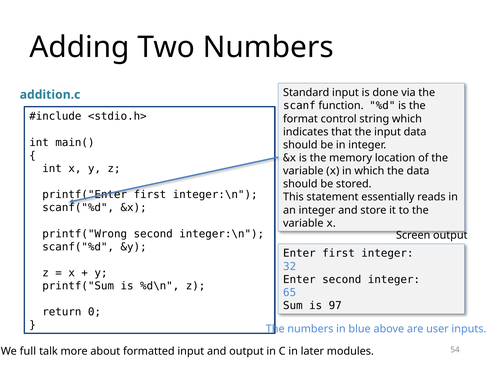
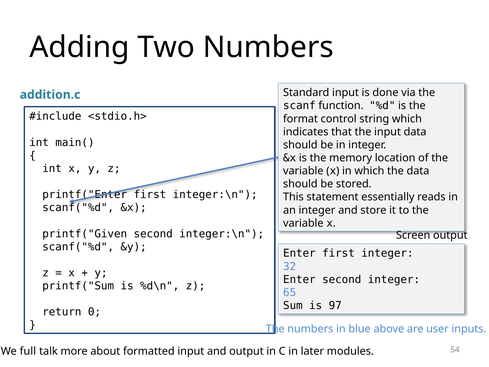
printf("Wrong: printf("Wrong -> printf("Given (85, 234)
